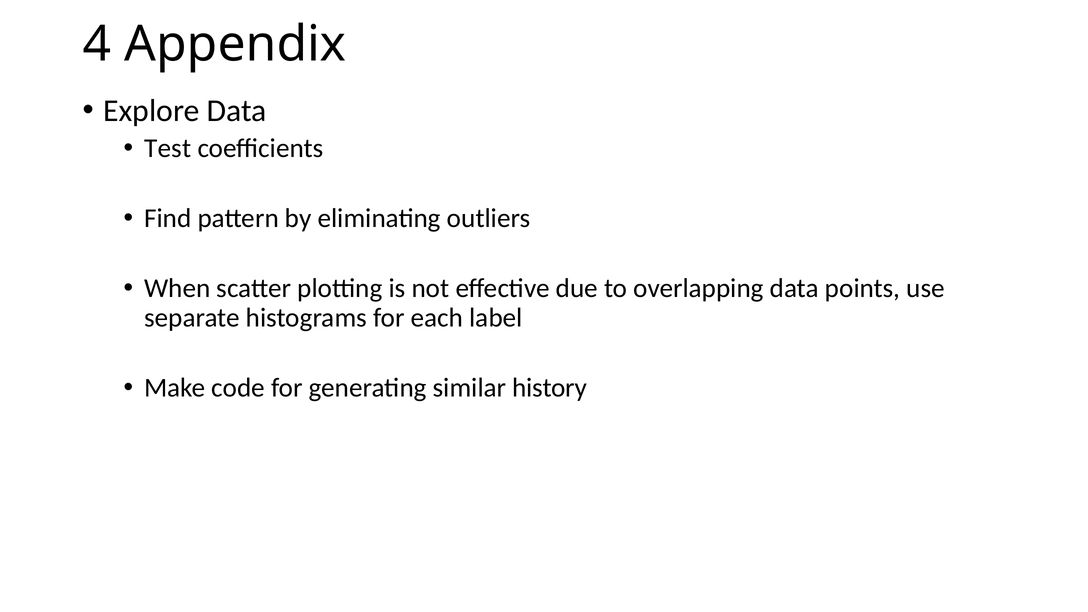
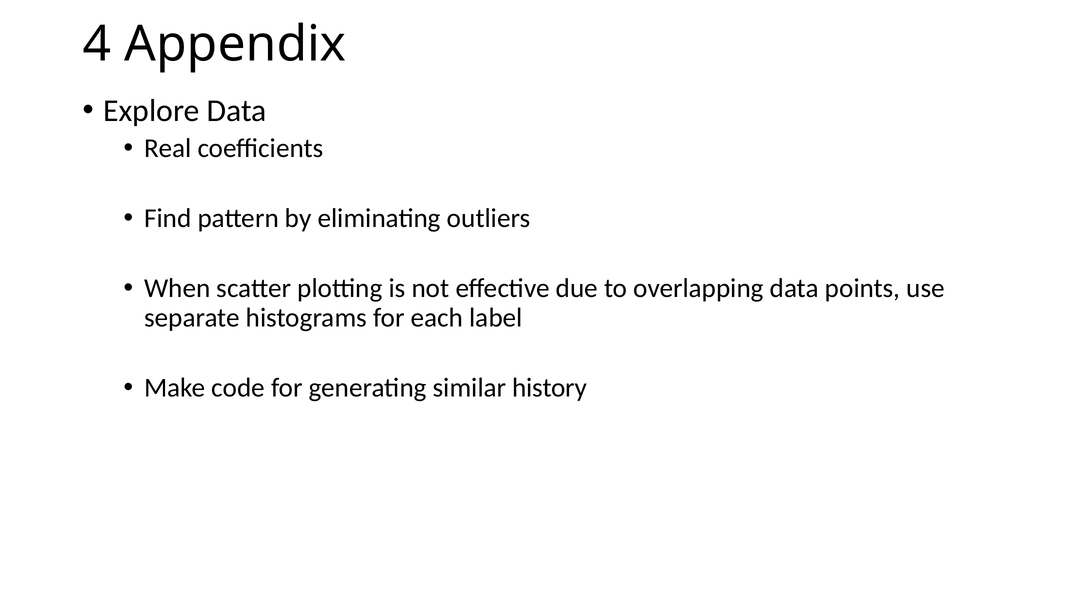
Test: Test -> Real (168, 148)
